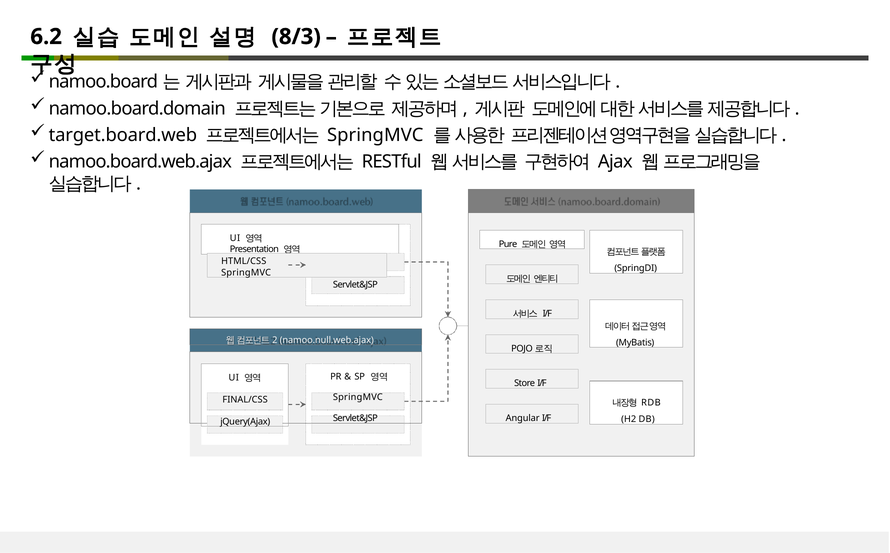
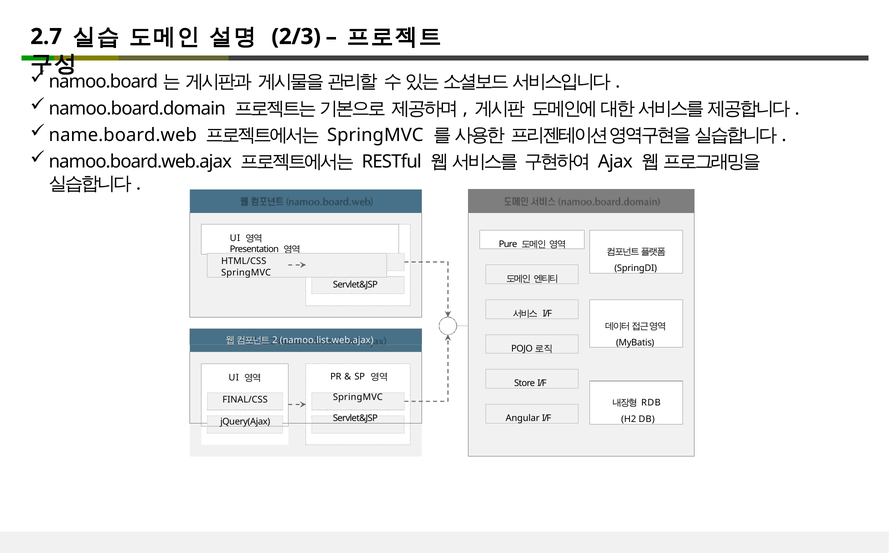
6.2: 6.2 -> 2.7 (46, 37)
8/3: 8/3 -> 2/3 (296, 37)
target.board.web: target.board.web -> name.board.web (123, 135)
namoo.null.web.ajax: namoo.null.web.ajax -> namoo.list.web.ajax (327, 340)
